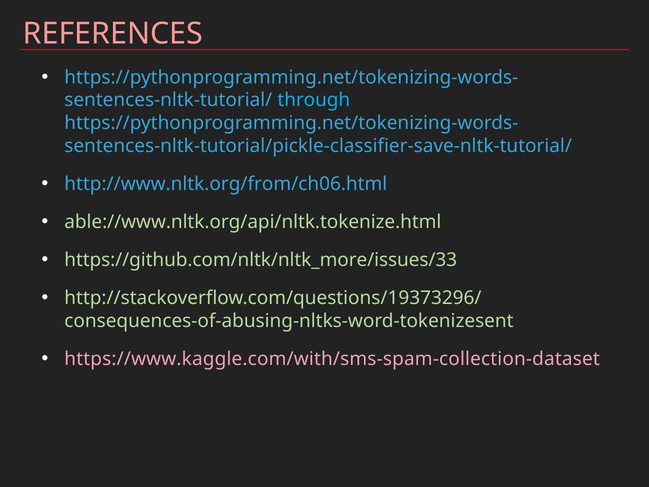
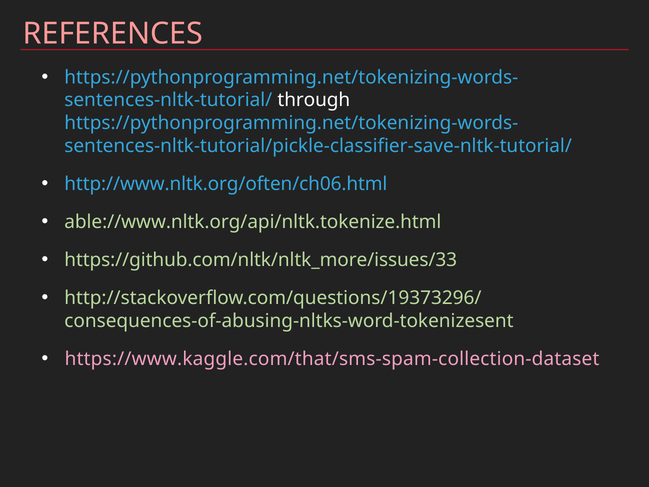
through colour: light blue -> white (314, 100)
http://www.nltk.org/from/ch06.html: http://www.nltk.org/from/ch06.html -> http://www.nltk.org/often/ch06.html (226, 184)
https://www.kaggle.com/with/sms-spam-collection-dataset: https://www.kaggle.com/with/sms-spam-collection-dataset -> https://www.kaggle.com/that/sms-spam-collection-dataset (332, 359)
